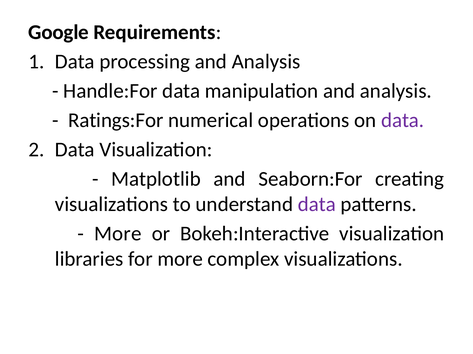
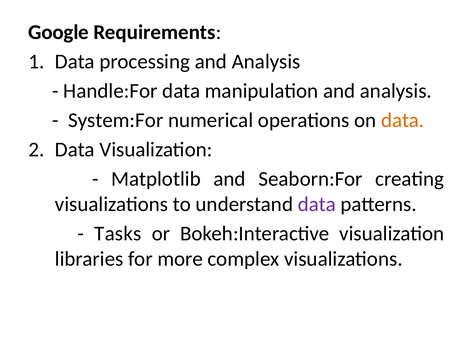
Ratings:For: Ratings:For -> System:For (116, 121)
data colour: purple -> orange (403, 121)
More: More -> Tasks (118, 234)
